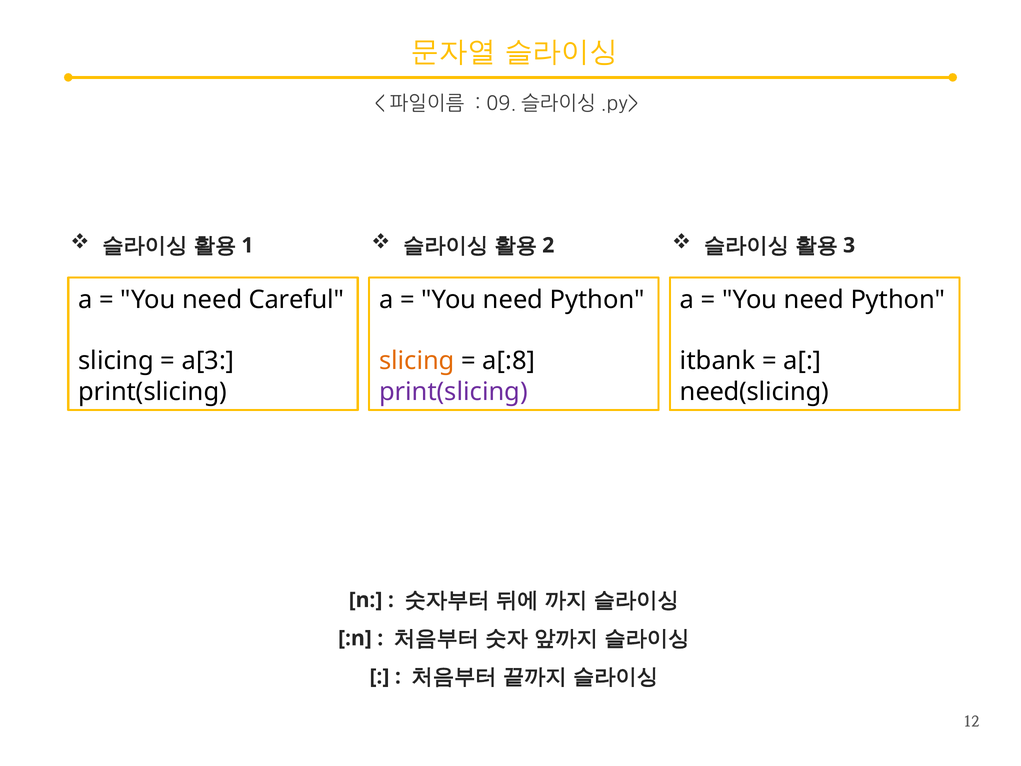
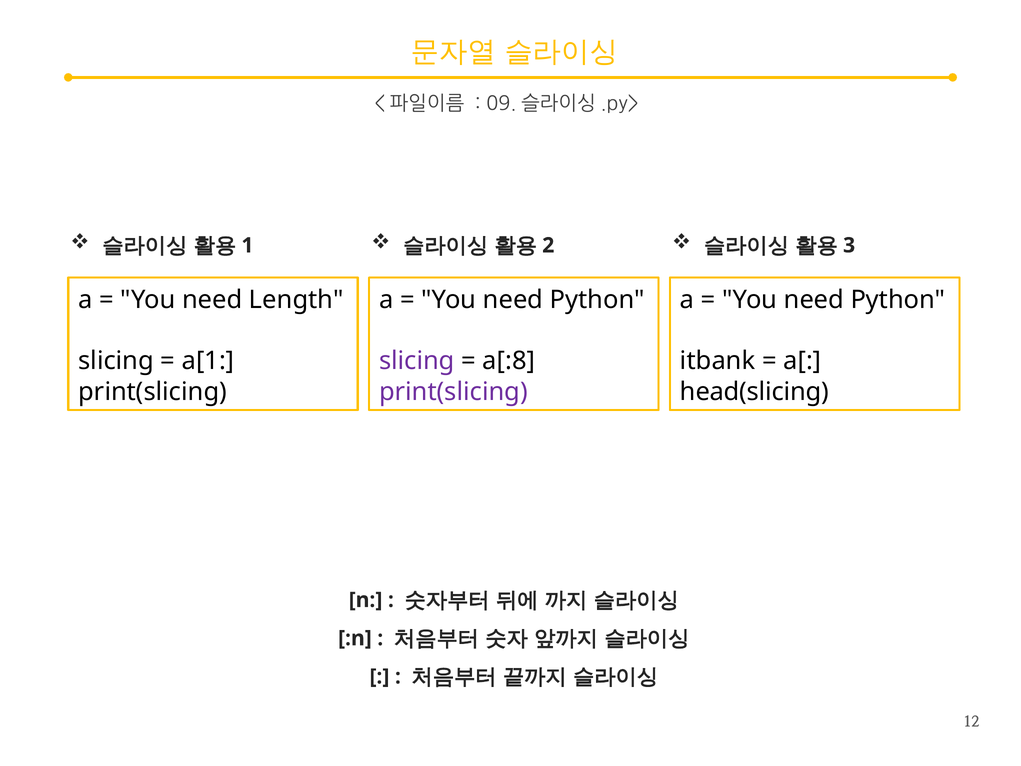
Careful: Careful -> Length (296, 300)
a[3: a[3 -> a[1 (208, 361)
slicing colour: orange -> purple (417, 361)
need(slicing: need(slicing -> head(slicing (754, 392)
